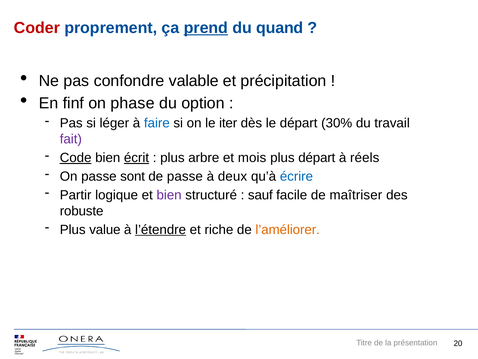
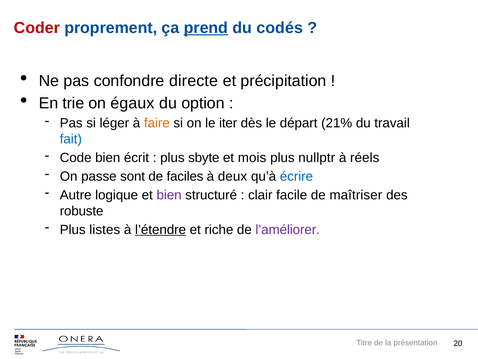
quand: quand -> codés (280, 28)
valable: valable -> directe (194, 81)
finf: finf -> trie (73, 103)
phase: phase -> égaux (133, 103)
faire colour: blue -> orange (157, 123)
30%: 30% -> 21% (337, 123)
fait colour: purple -> blue (71, 139)
Code underline: present -> none (76, 158)
écrit underline: present -> none (137, 158)
arbre: arbre -> sbyte (204, 158)
plus départ: départ -> nullptr (317, 158)
de passe: passe -> faciles (185, 176)
Partir: Partir -> Autre (76, 195)
sauf: sauf -> clair (260, 195)
value: value -> listes (105, 229)
l’améliorer colour: orange -> purple (288, 229)
